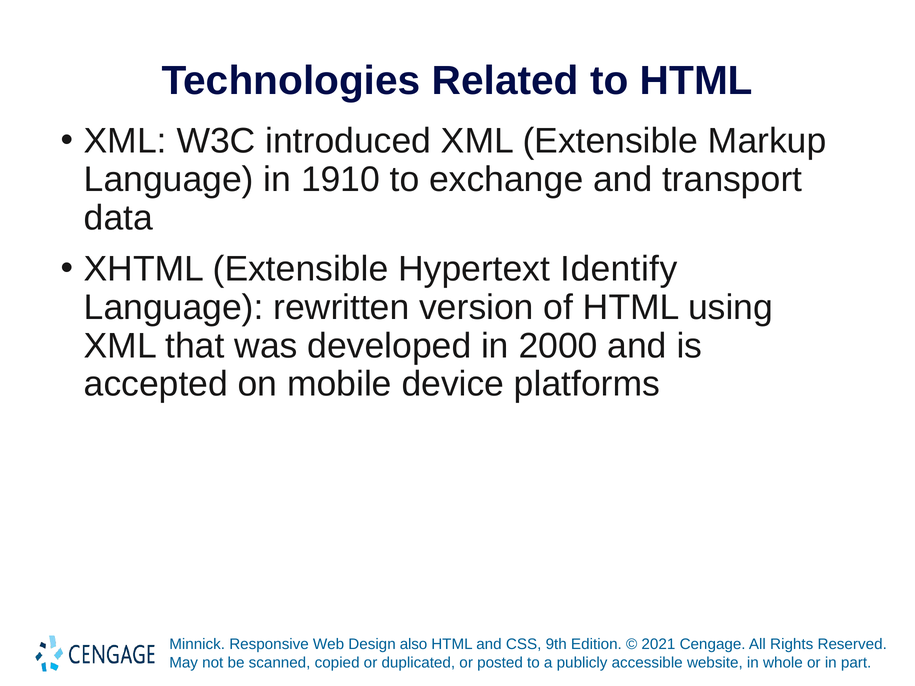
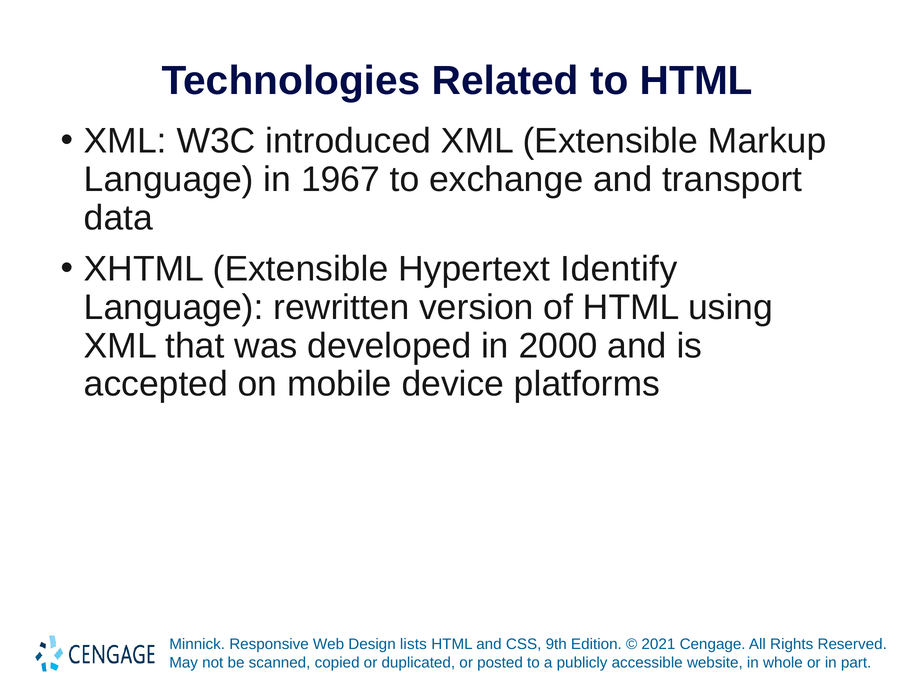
1910: 1910 -> 1967 (341, 179)
also: also -> lists (413, 645)
